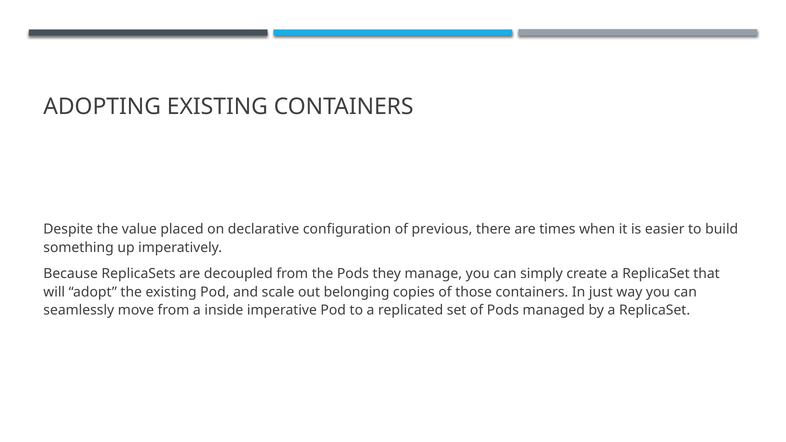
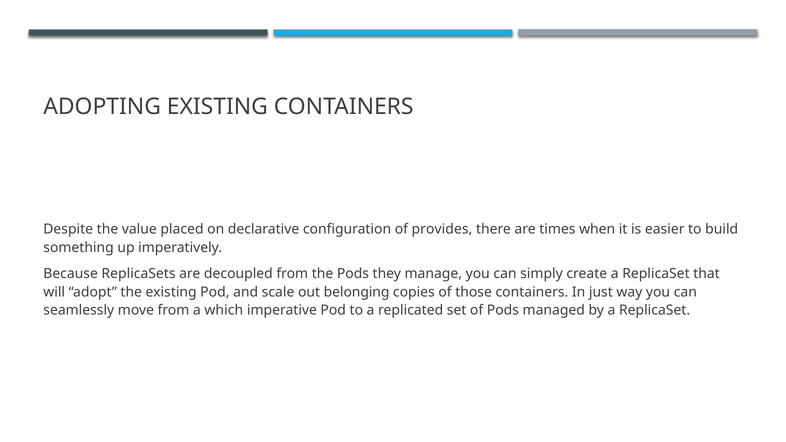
previous: previous -> provides (442, 229)
inside: inside -> which (224, 310)
